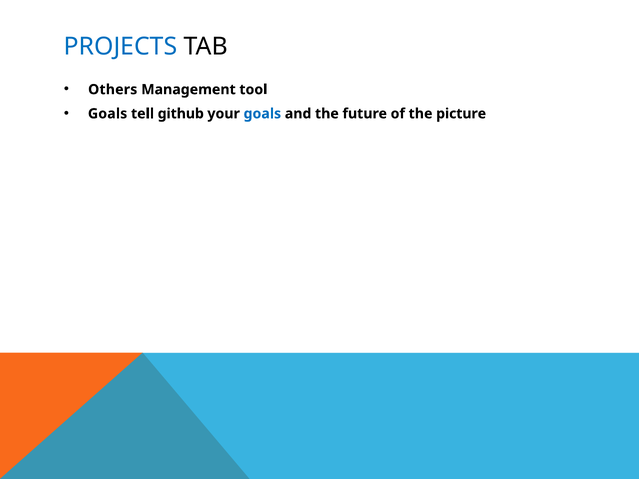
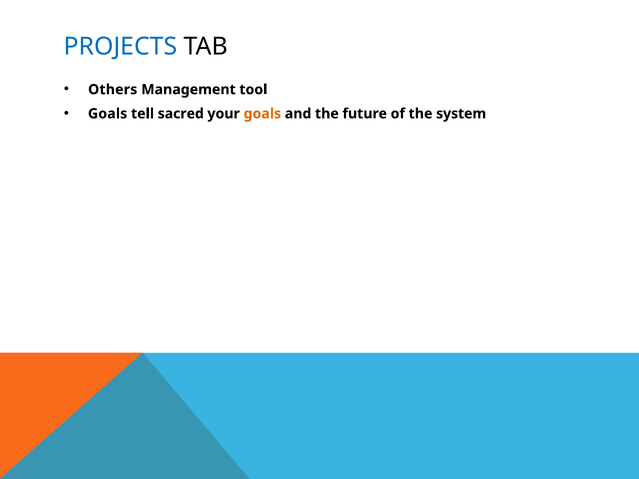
github: github -> sacred (181, 114)
goals colour: blue -> orange (262, 114)
picture: picture -> system (461, 114)
